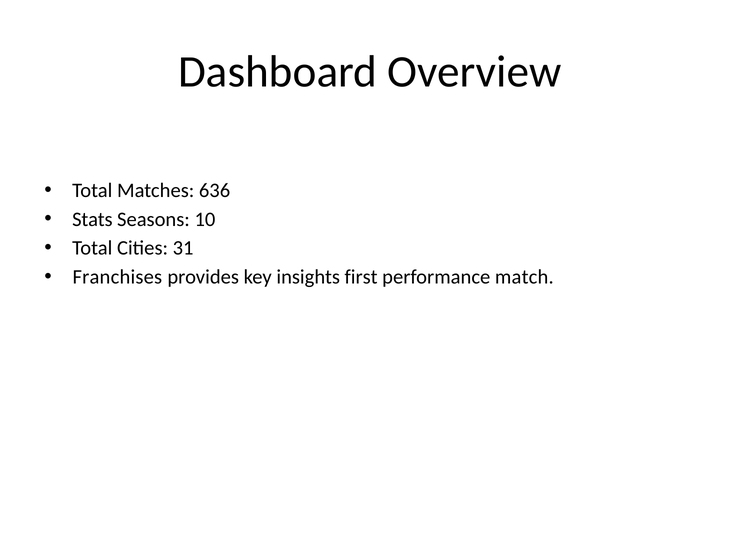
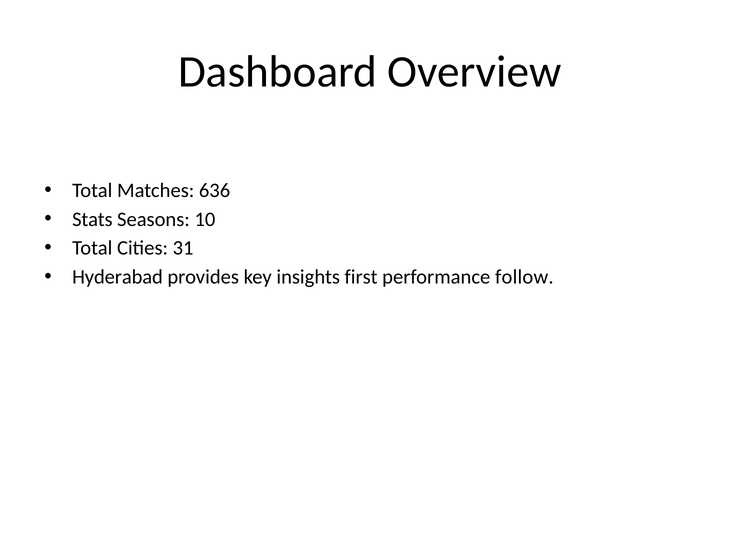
Franchises: Franchises -> Hyderabad (118, 277)
match: match -> follow (524, 277)
